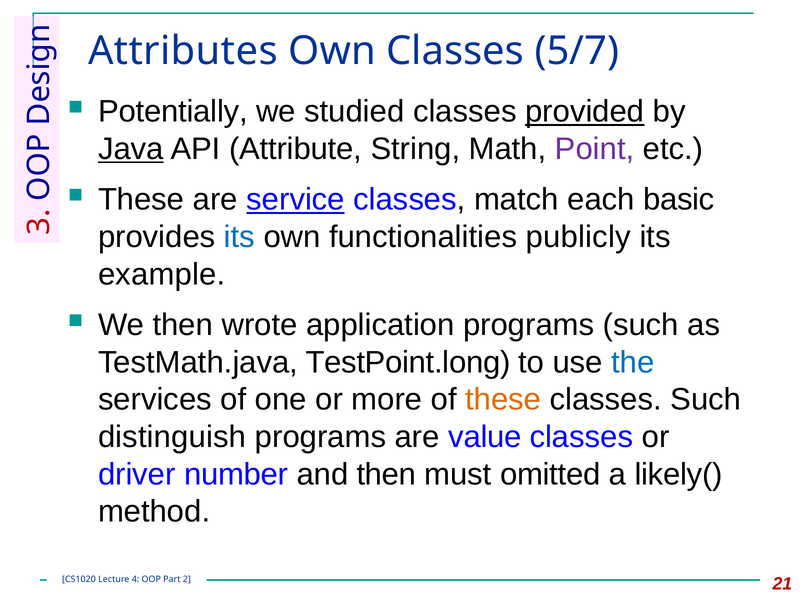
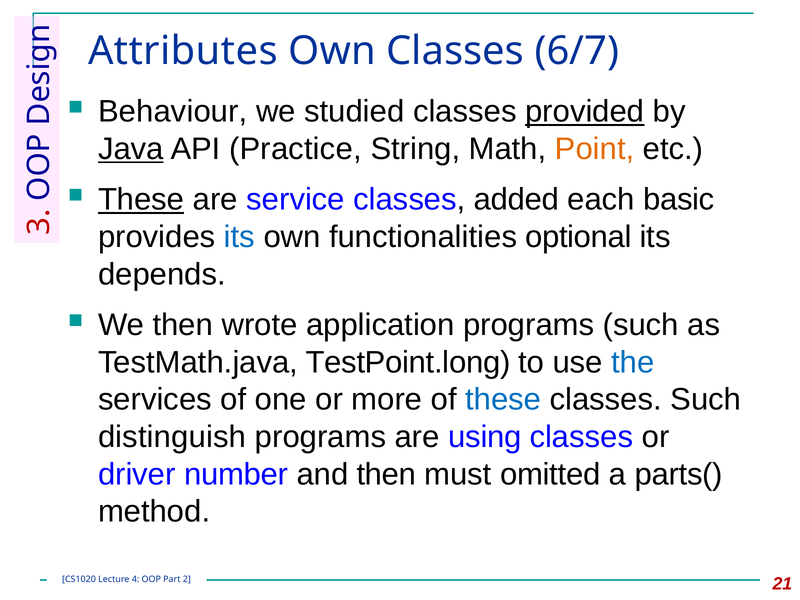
5/7: 5/7 -> 6/7 (577, 51)
Potentially: Potentially -> Behaviour (173, 112)
Attribute: Attribute -> Practice (295, 149)
Point colour: purple -> orange (595, 149)
These underline: none -> present (141, 200)
service underline: present -> none (296, 200)
match: match -> added (517, 200)
publicly: publicly -> optional (578, 237)
example: example -> depends (162, 274)
these colour: orange -> blue (503, 400)
value: value -> using (485, 437)
likely(: likely( -> parts( (679, 474)
